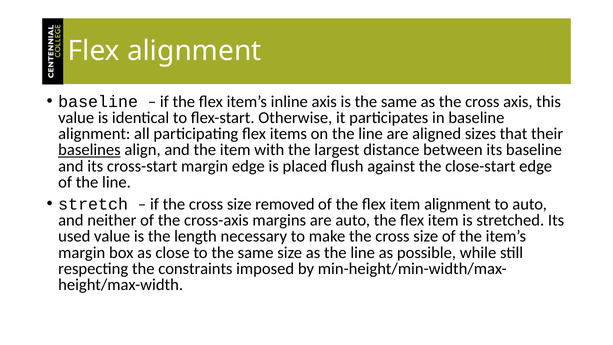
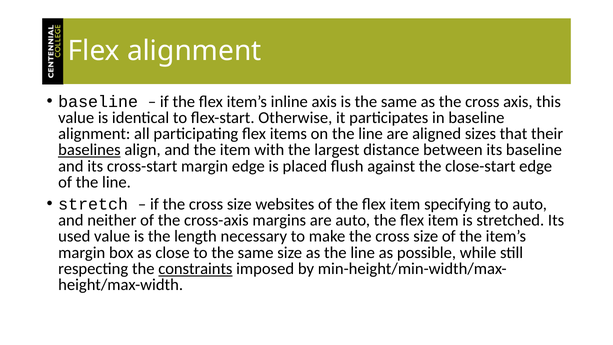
removed: removed -> websites (285, 204)
item alignment: alignment -> specifying (457, 204)
constraints underline: none -> present (195, 269)
